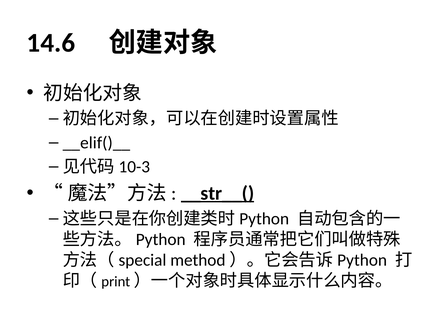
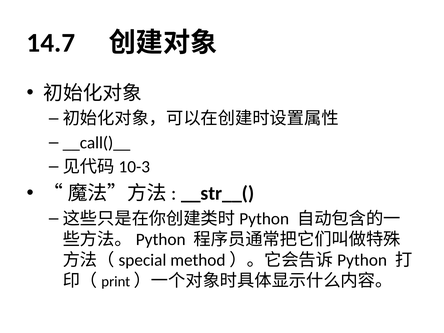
14.6: 14.6 -> 14.7 (51, 43)
__elif()__: __elif()__ -> __call()__ (97, 143)
__str__( underline: present -> none (218, 193)
